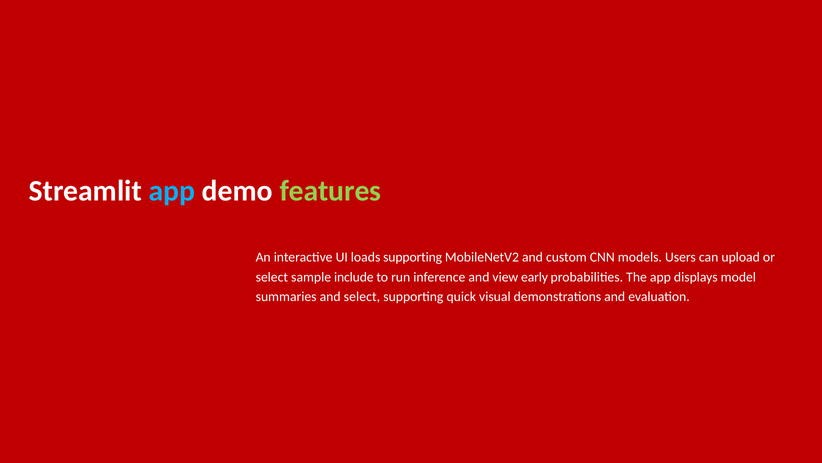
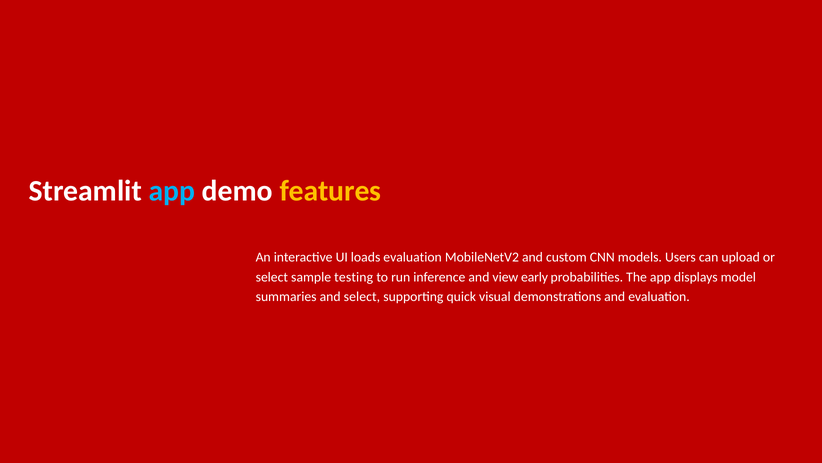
features colour: light green -> yellow (330, 191)
loads supporting: supporting -> evaluation (413, 257)
include: include -> testing (354, 277)
